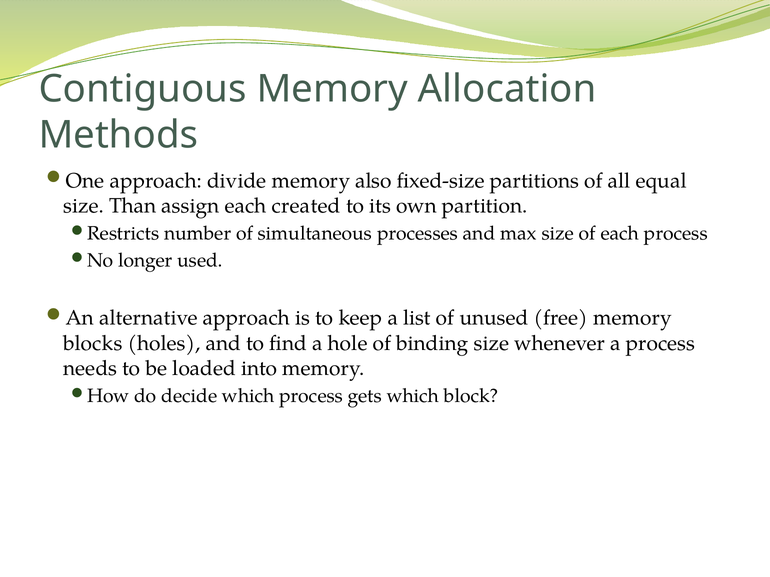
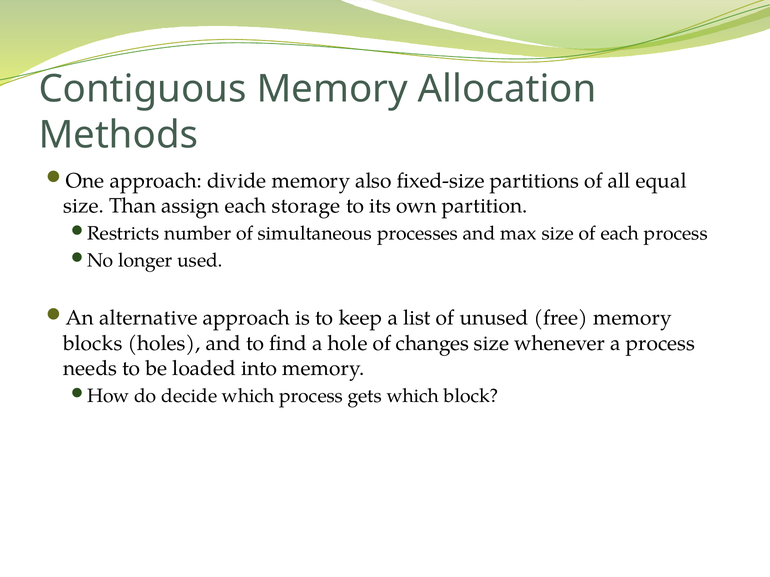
created: created -> storage (306, 206)
binding: binding -> changes (433, 343)
